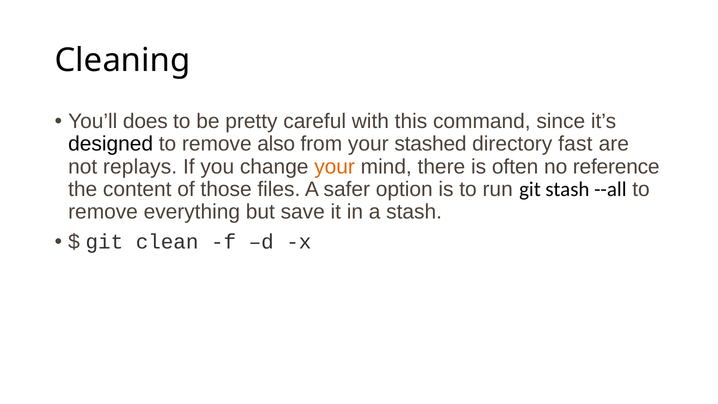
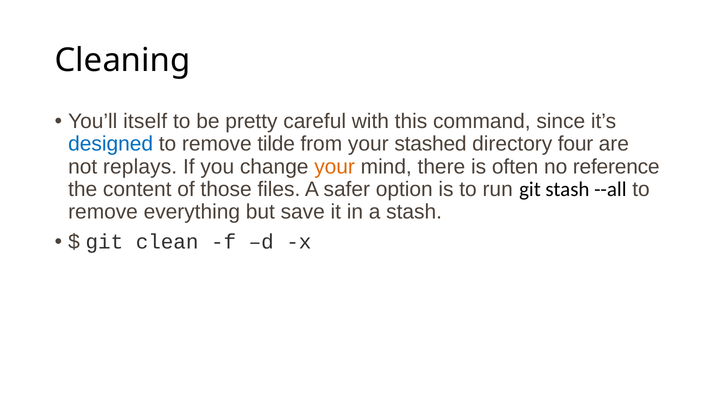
does: does -> itself (145, 121)
designed colour: black -> blue (111, 144)
also: also -> tilde (276, 144)
fast: fast -> four (576, 144)
